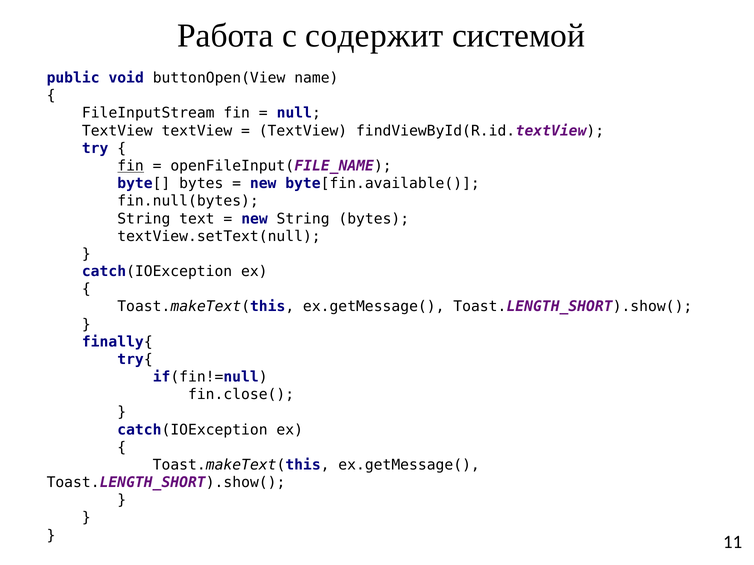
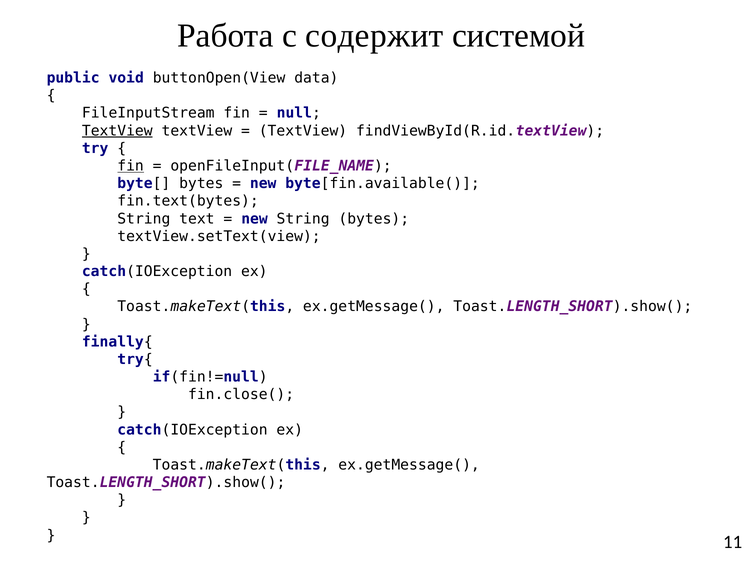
name: name -> data (316, 78)
TextView underline: none -> present (117, 131)
fin.null(bytes: fin.null(bytes -> fin.text(bytes (188, 201)
textView.setText(null: textView.setText(null -> textView.setText(view (219, 236)
